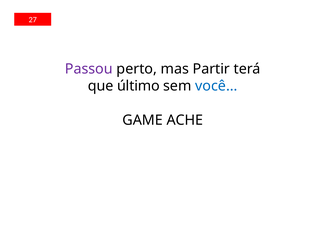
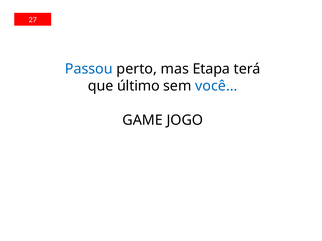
Passou colour: purple -> blue (89, 69)
Partir: Partir -> Etapa (211, 69)
ACHE: ACHE -> JOGO (185, 120)
